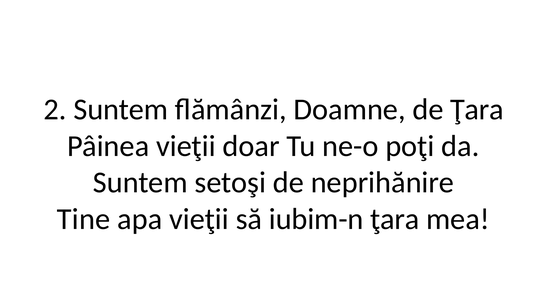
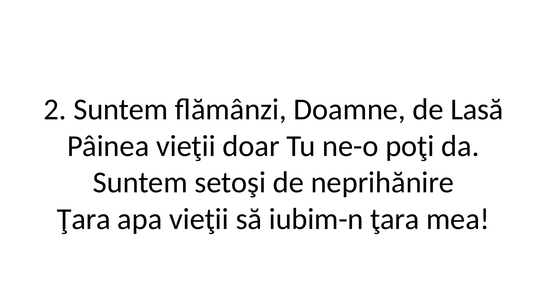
de Ţara: Ţara -> Lasă (477, 109)
Tine: Tine -> Ţara (84, 219)
